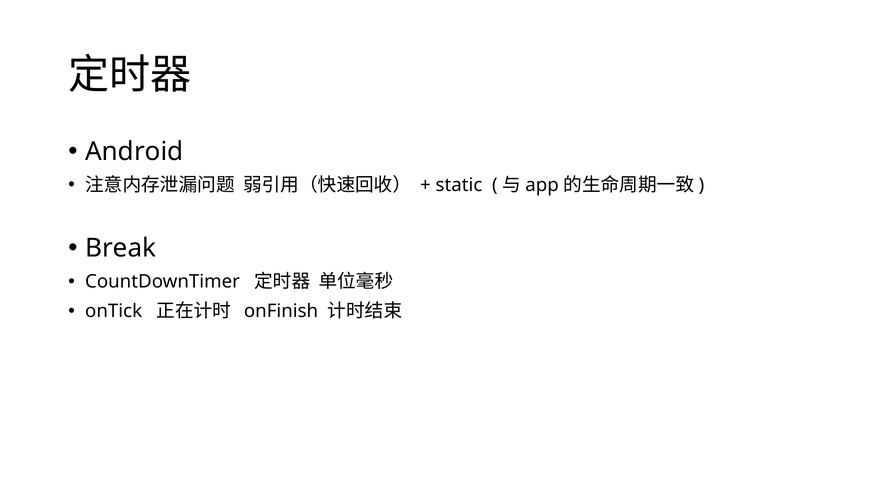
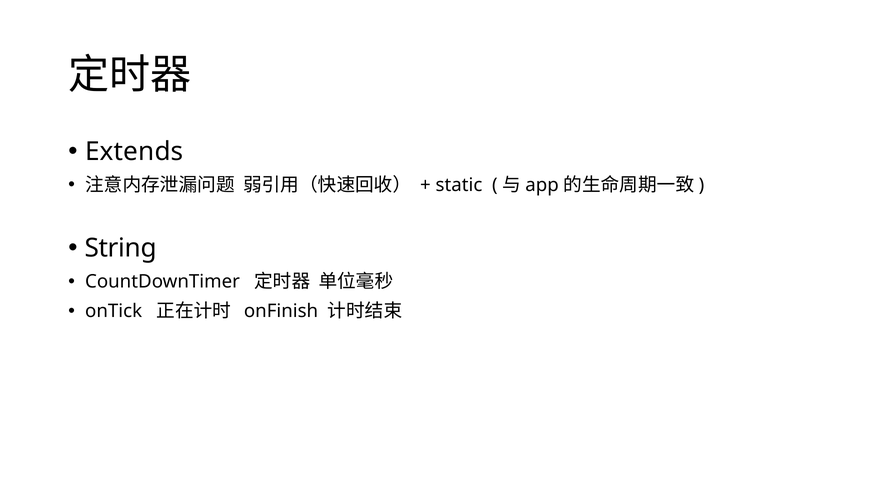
Android: Android -> Extends (134, 151)
Break: Break -> String (121, 248)
